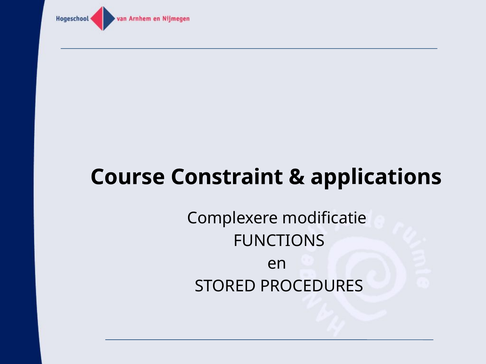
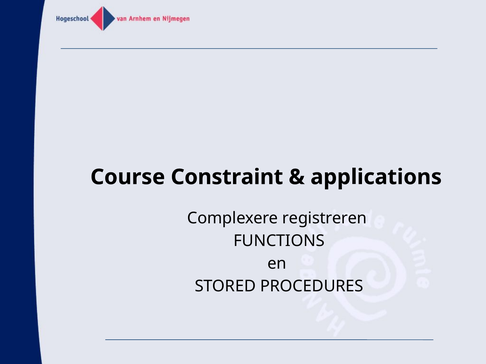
modificatie: modificatie -> registreren (325, 218)
